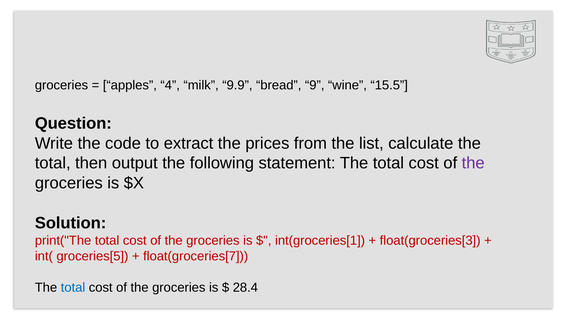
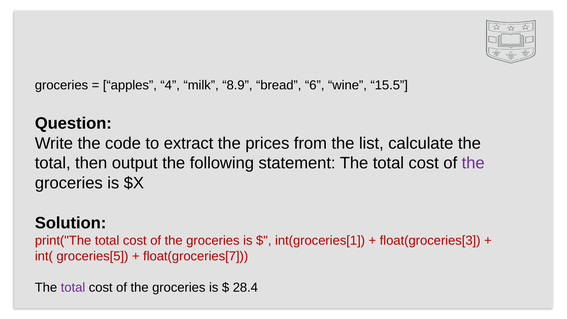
9.9: 9.9 -> 8.9 (237, 85)
9: 9 -> 6 (315, 85)
total colour: blue -> purple (73, 288)
